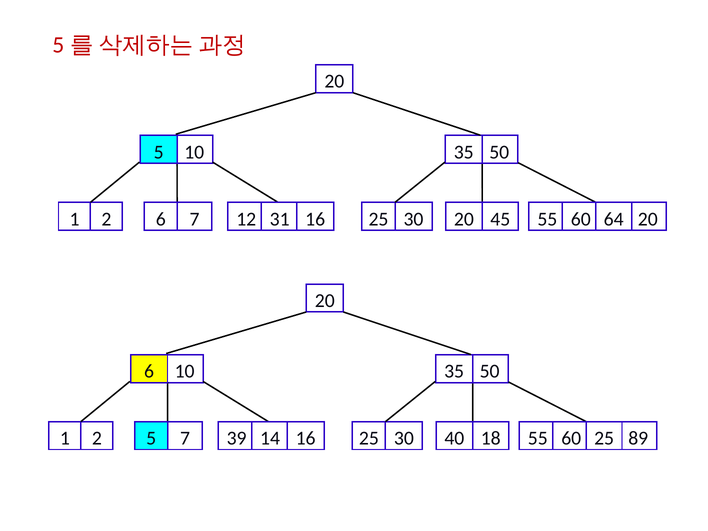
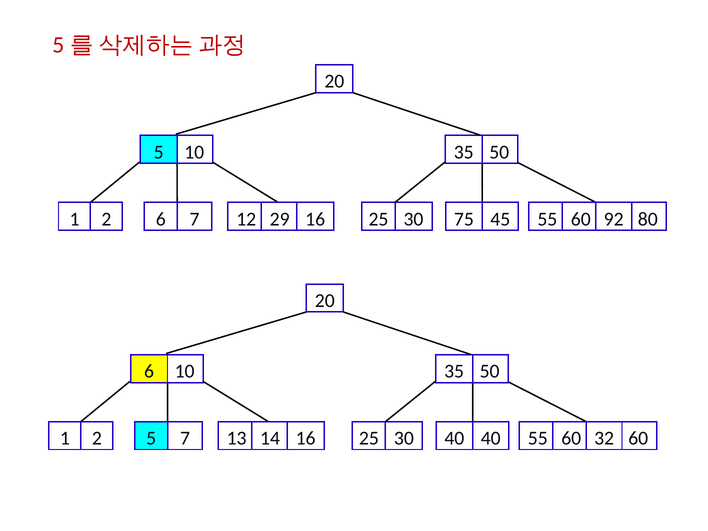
31: 31 -> 29 (280, 219)
30 20: 20 -> 75 (464, 219)
64: 64 -> 92 (614, 219)
55 20: 20 -> 80 (648, 219)
39: 39 -> 13 (237, 438)
14 18: 18 -> 40 (491, 438)
60 25: 25 -> 32 (604, 438)
55 89: 89 -> 60 (638, 438)
